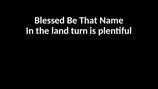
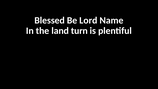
That: That -> Lord (88, 20)
